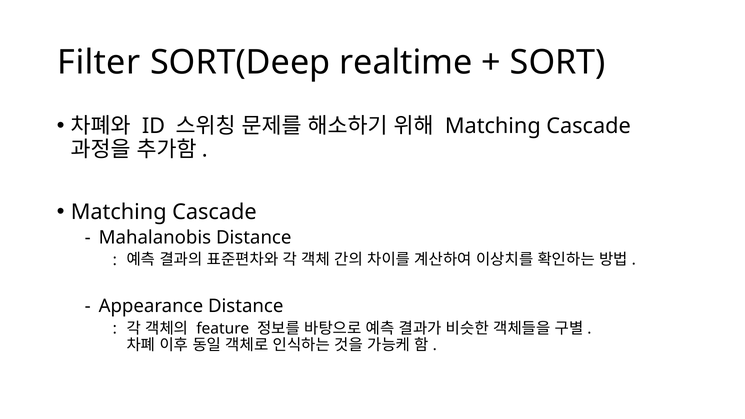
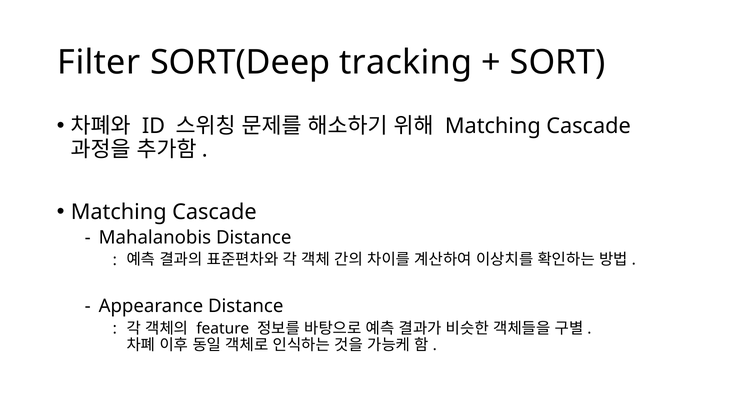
realtime: realtime -> tracking (406, 63)
